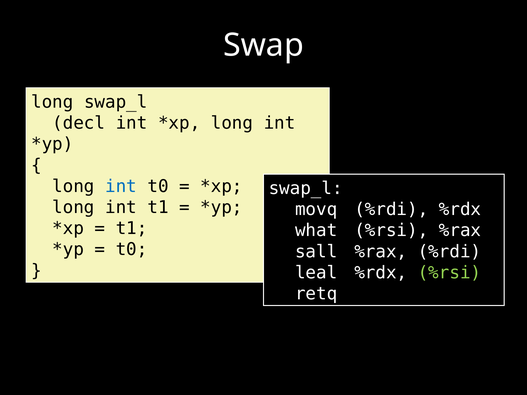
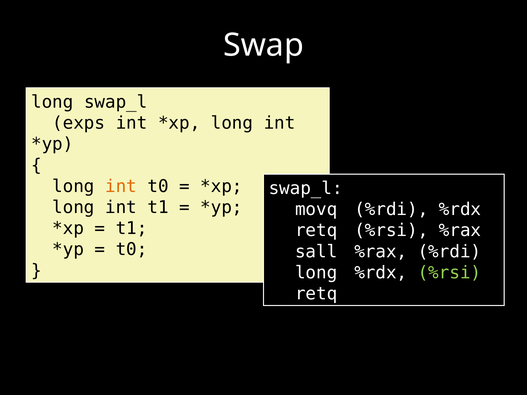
decl: decl -> exps (79, 123)
int colour: blue -> orange (121, 186)
what: what -> retq (316, 231)
leal: leal -> long (316, 273)
